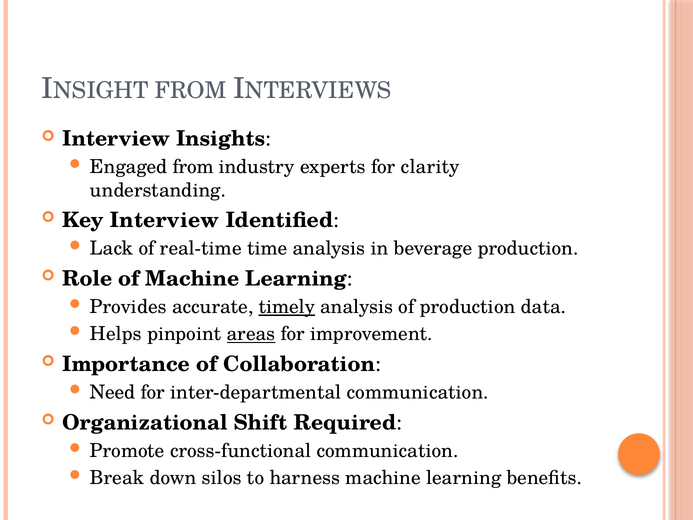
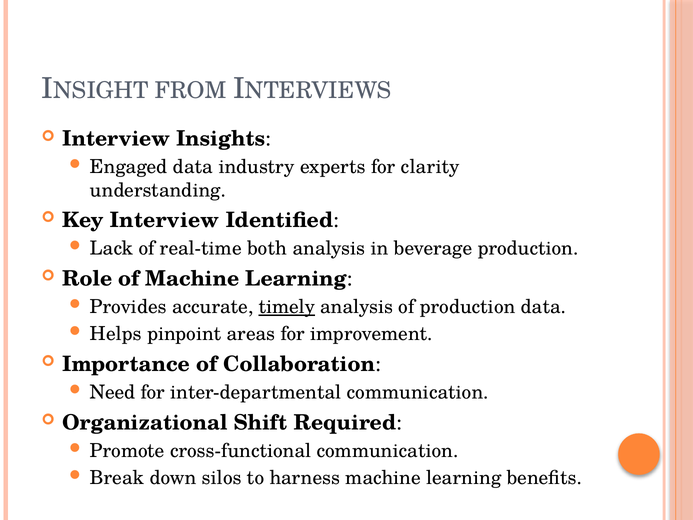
Engaged from: from -> data (193, 167)
time: time -> both (267, 248)
areas underline: present -> none (251, 334)
